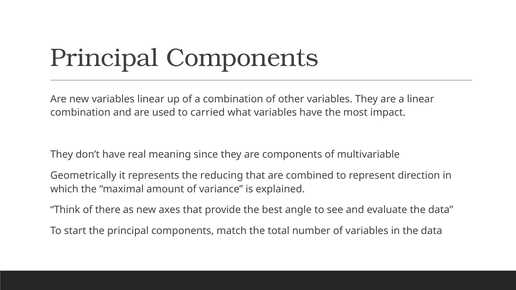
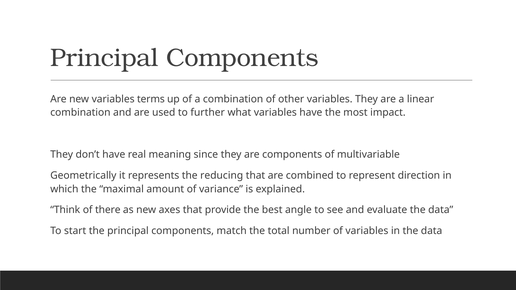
variables linear: linear -> terms (151, 99)
carried: carried -> further (208, 113)
